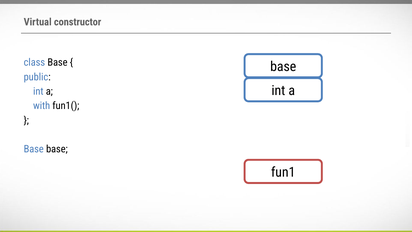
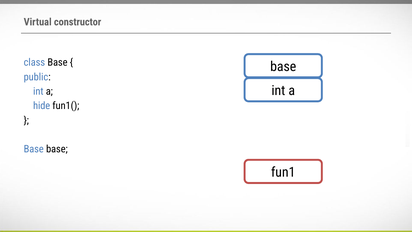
with: with -> hide (42, 106)
